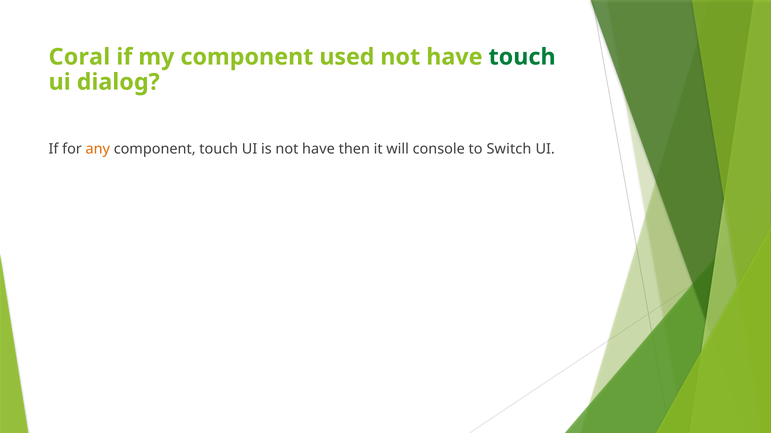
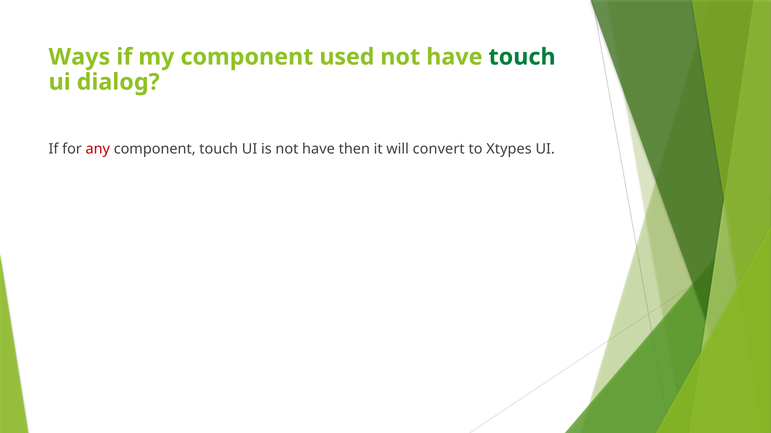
Coral: Coral -> Ways (79, 57)
any colour: orange -> red (98, 149)
console: console -> convert (439, 149)
Switch: Switch -> Xtypes (509, 149)
